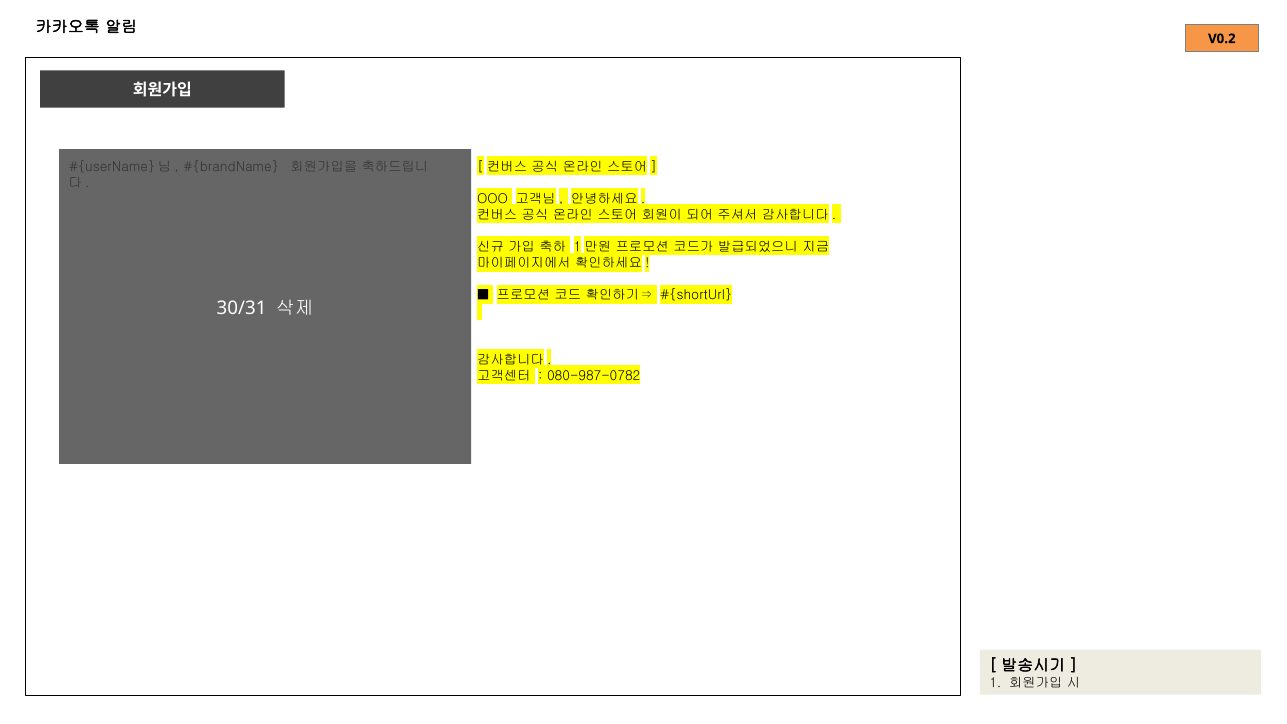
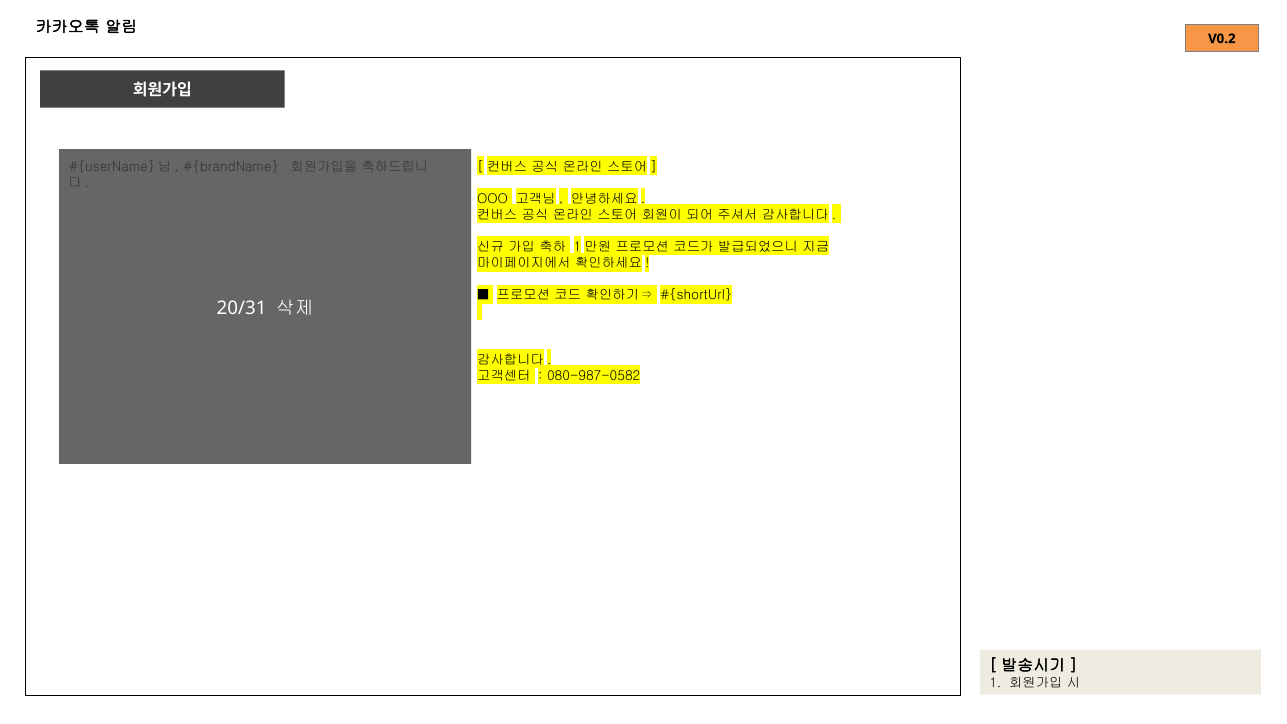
30/31: 30/31 -> 20/31 (242, 308)
080-987-0782: 080-987-0782 -> 080-987-0582 (594, 376)
